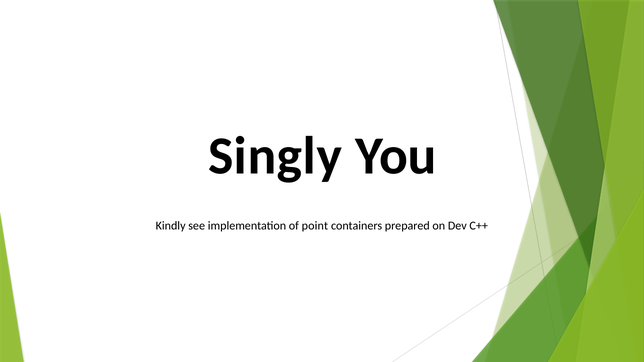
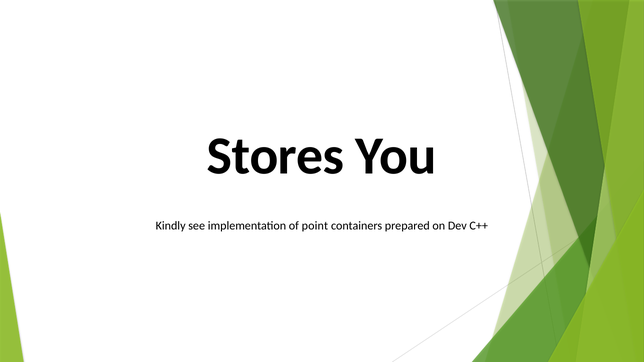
Singly: Singly -> Stores (275, 156)
